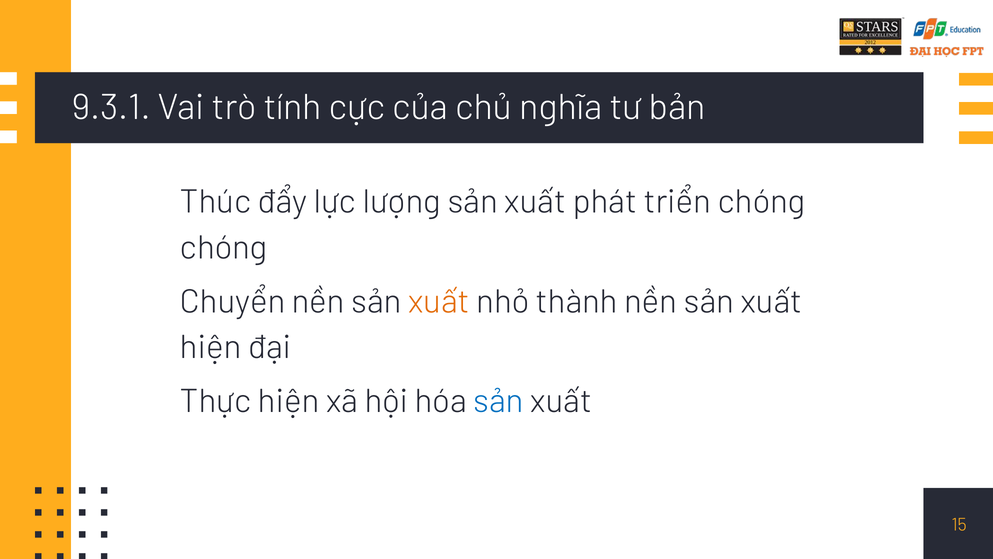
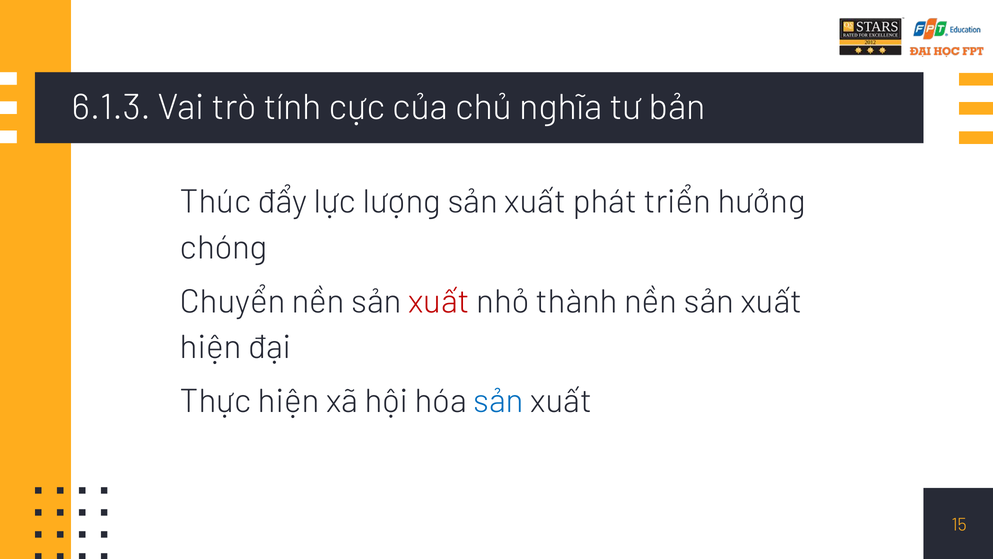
9.3.1: 9.3.1 -> 6.1.3 (111, 107)
triển chóng: chóng -> hưởng (762, 202)
xuất colour: orange -> red (439, 301)
